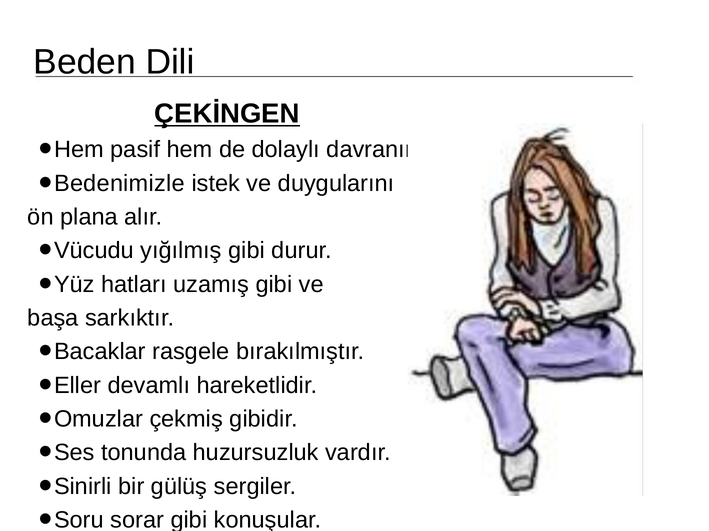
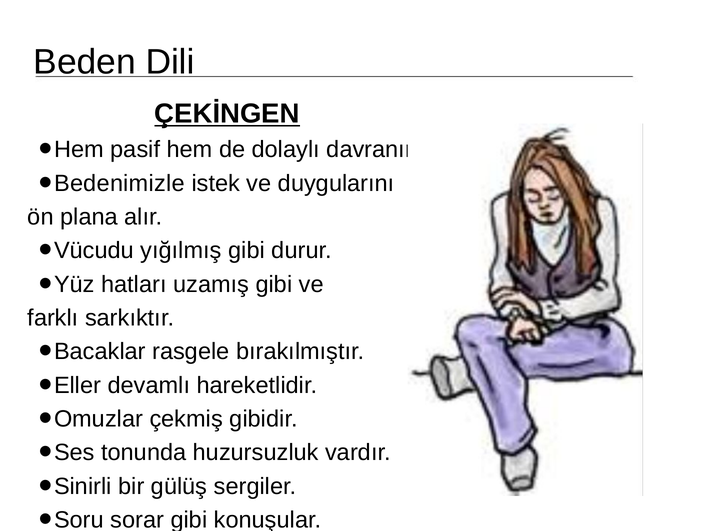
başa: başa -> farklı (53, 318)
